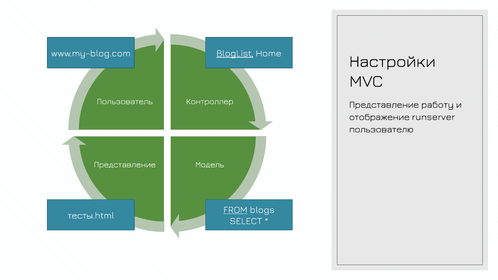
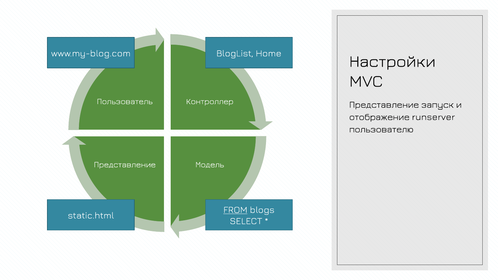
BlogList underline: present -> none (235, 53)
работу: работу -> запуск (438, 105)
тесты.html: тесты.html -> static.html (91, 216)
